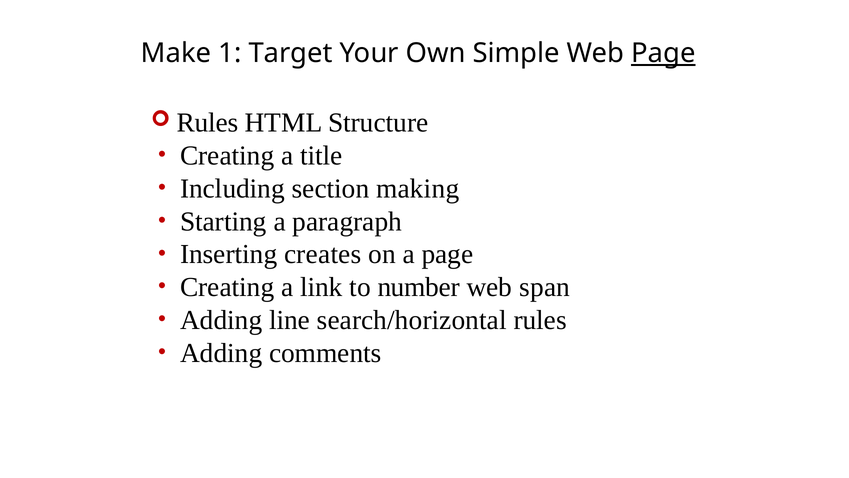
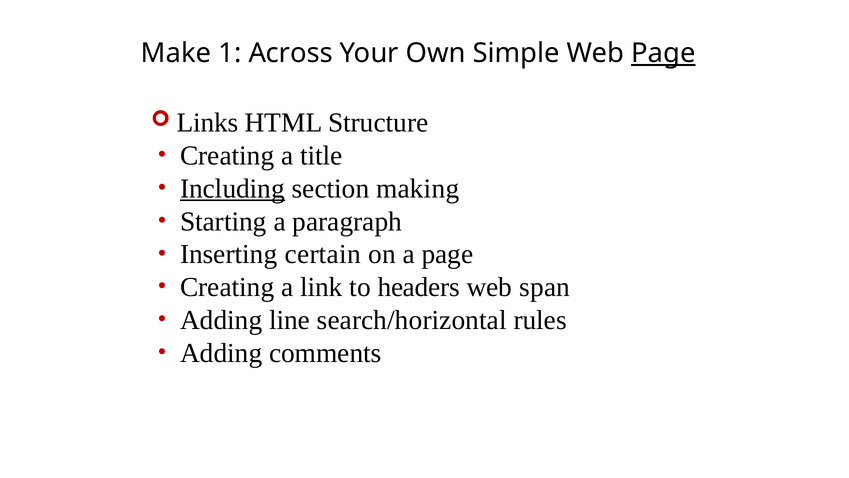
Target: Target -> Across (291, 53)
Rules: Rules -> Links (208, 123)
Including underline: none -> present (232, 188)
creates: creates -> certain (323, 254)
number: number -> headers (419, 287)
